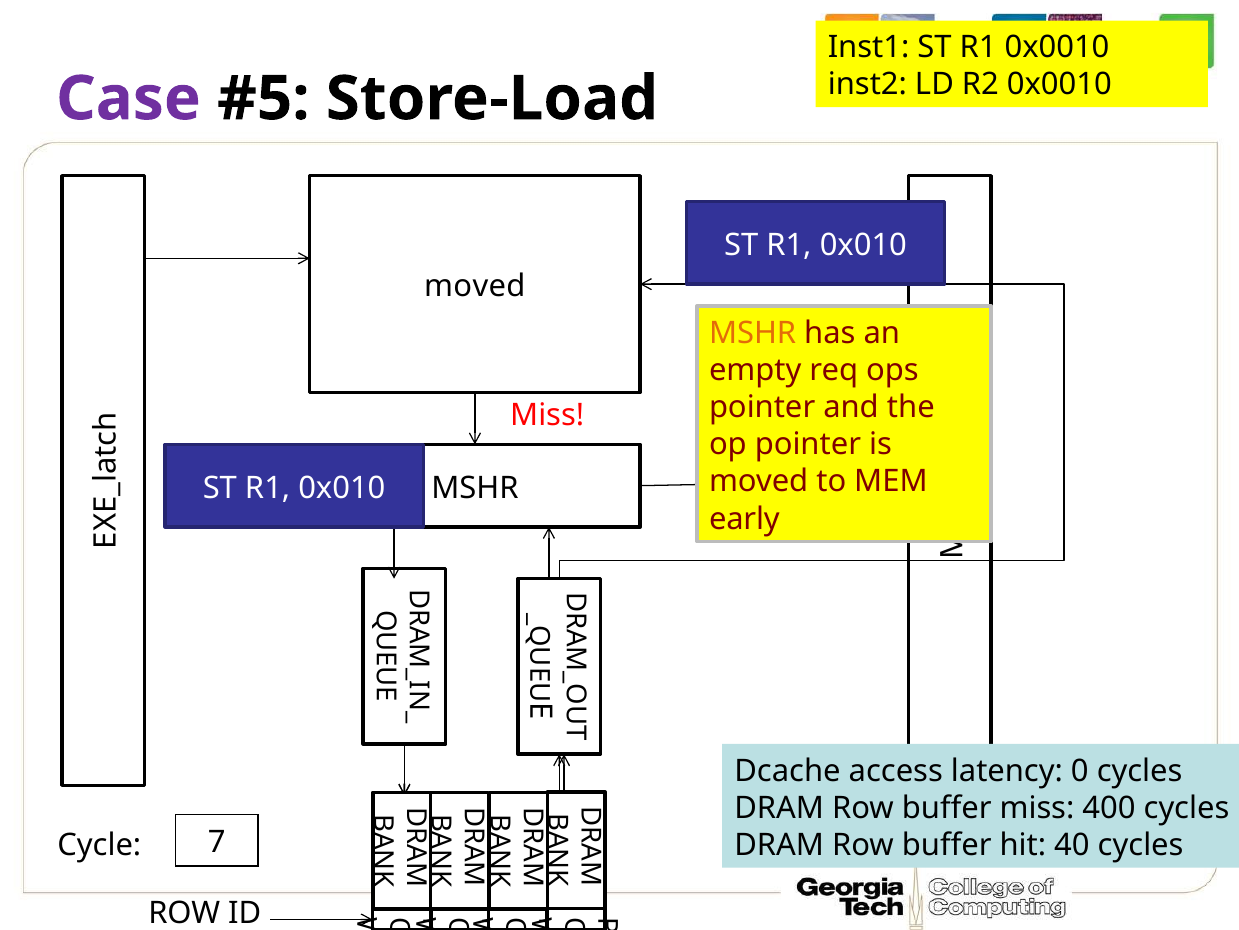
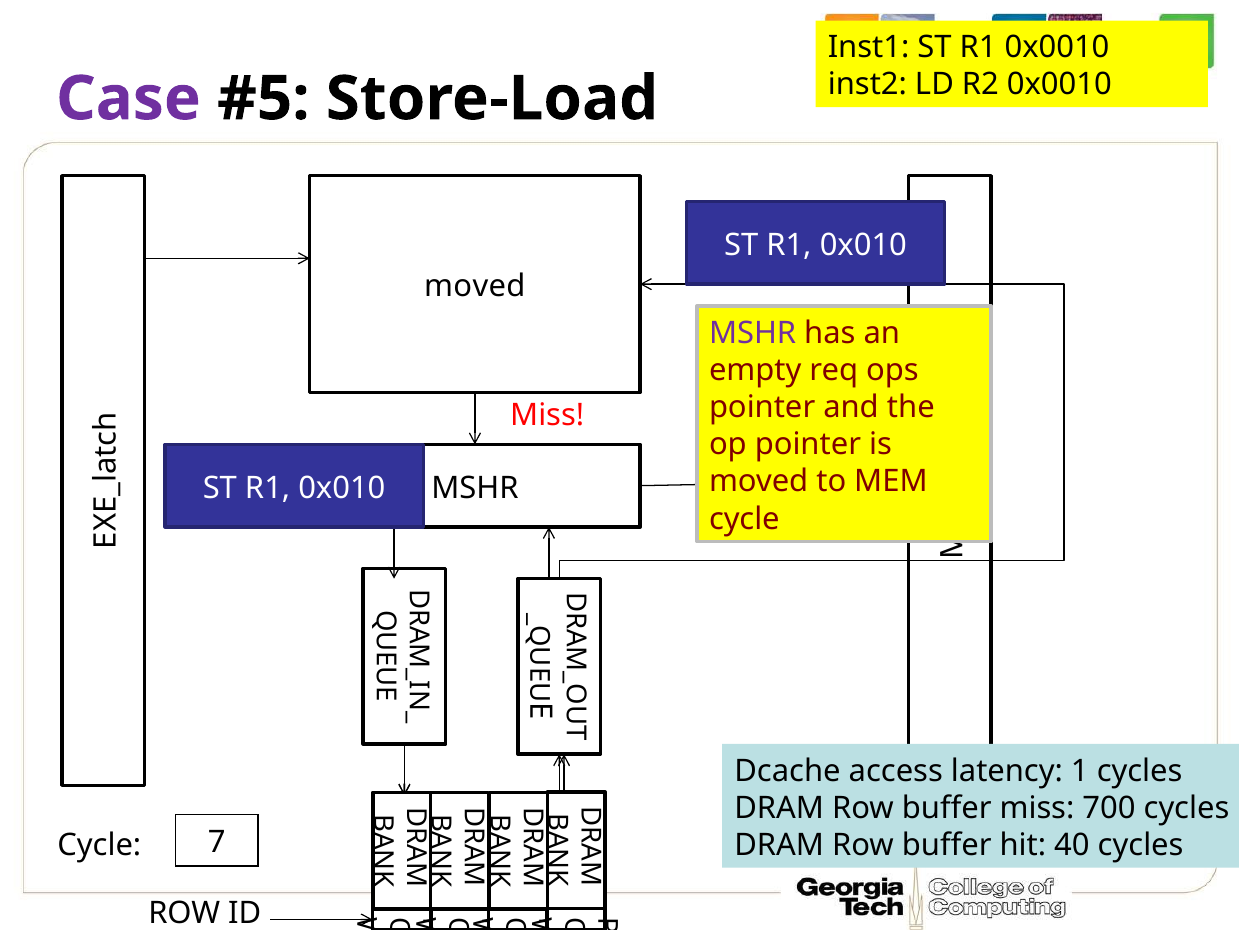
MSHR colour: orange -> purple (753, 333)
early: early -> cycle (744, 519)
0: 0 -> 1 (1080, 770)
400: 400 -> 700 (1109, 807)
